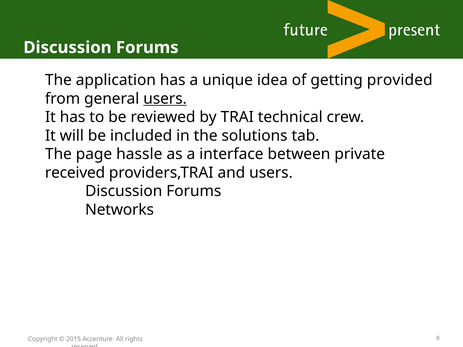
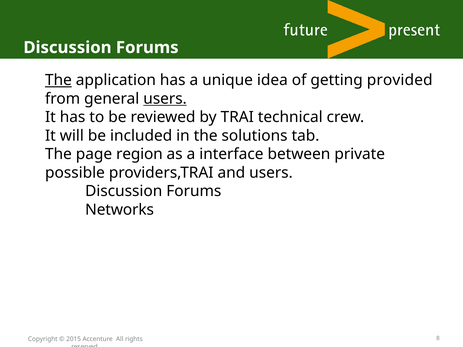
The underline: none -> present (58, 80)
hassle: hassle -> region (139, 154)
received: received -> possible (75, 173)
